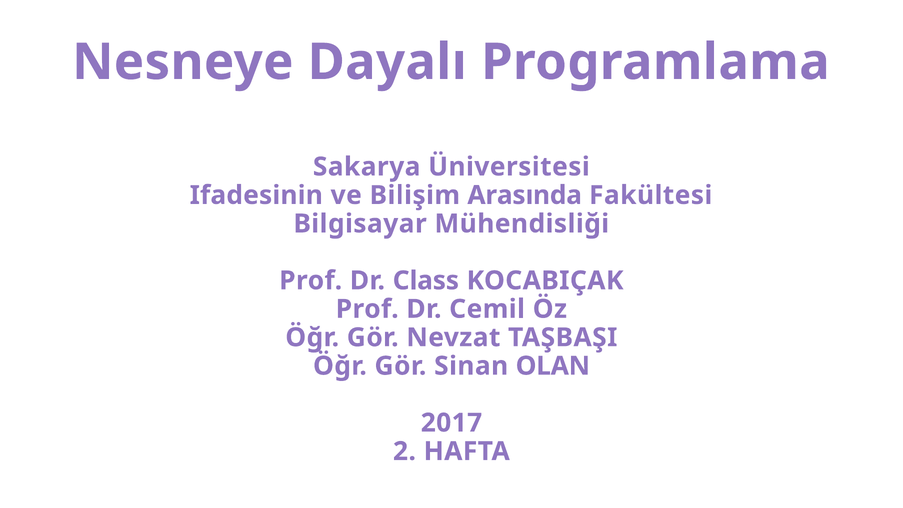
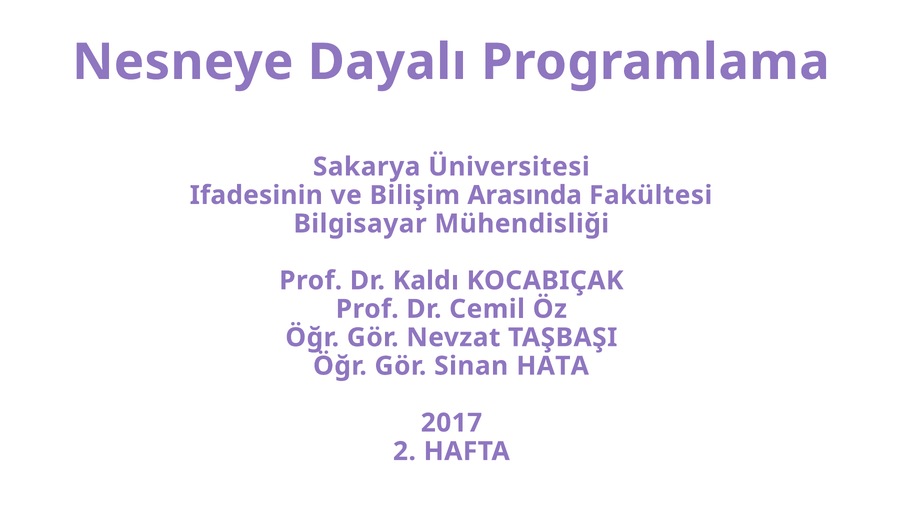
Class: Class -> Kaldı (426, 281)
OLAN: OLAN -> HATA (553, 366)
